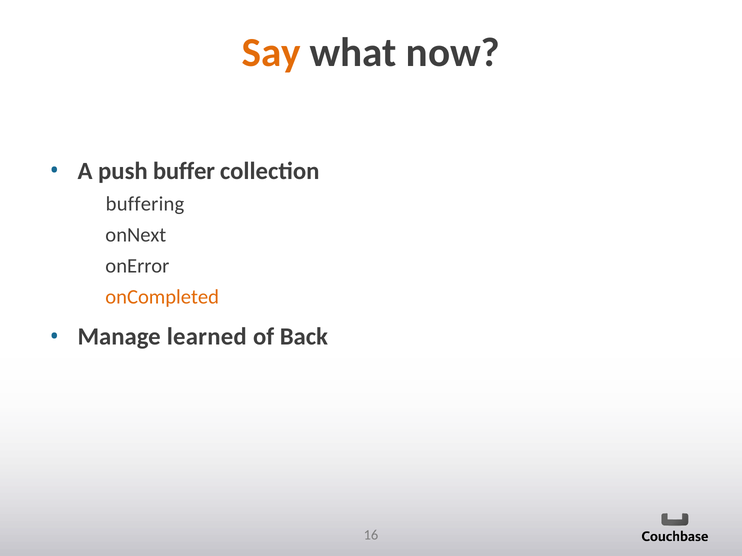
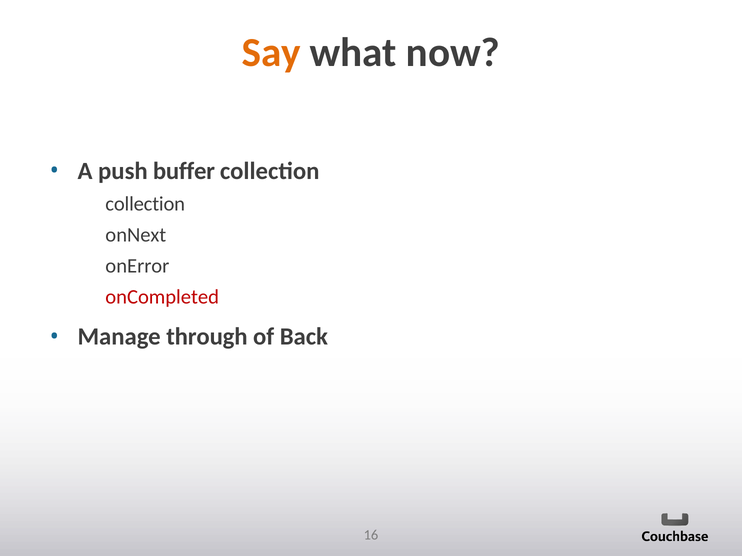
buffering: buffering -> collection (145, 204)
onCompleted colour: orange -> red (162, 297)
learned: learned -> through (207, 337)
